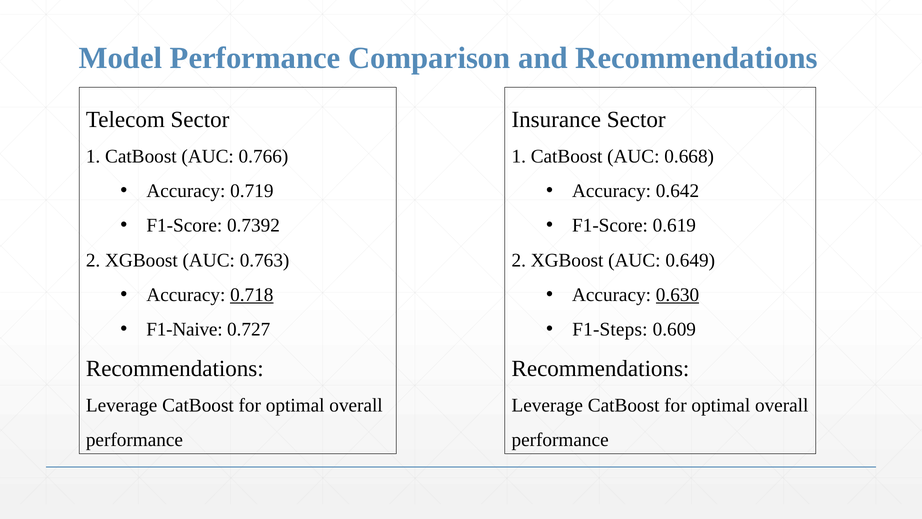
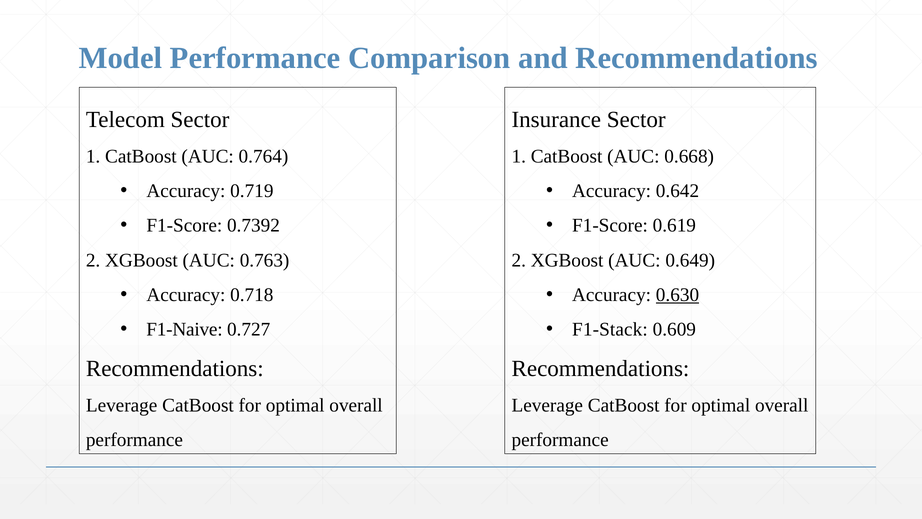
0.766: 0.766 -> 0.764 (263, 156)
0.718 underline: present -> none (252, 295)
F1-Steps: F1-Steps -> F1-Stack (610, 329)
